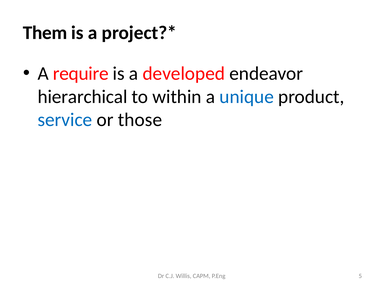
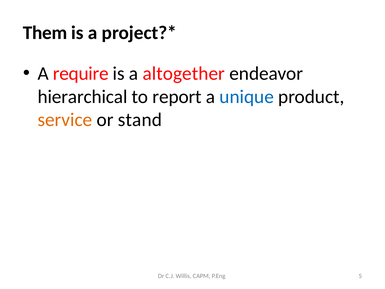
developed: developed -> altogether (184, 74)
within: within -> report (177, 97)
service colour: blue -> orange (65, 120)
those: those -> stand (140, 120)
